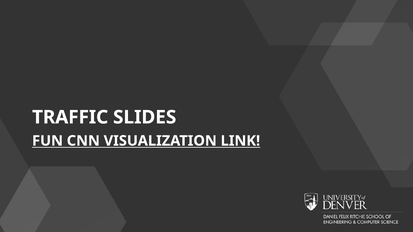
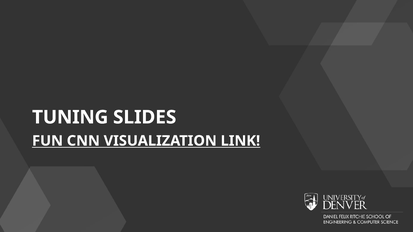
TRAFFIC: TRAFFIC -> TUNING (70, 117)
